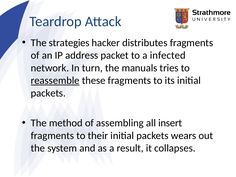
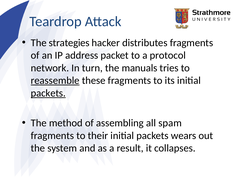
infected: infected -> protocol (168, 55)
packets underline: none -> present (48, 93)
insert: insert -> spam (170, 123)
